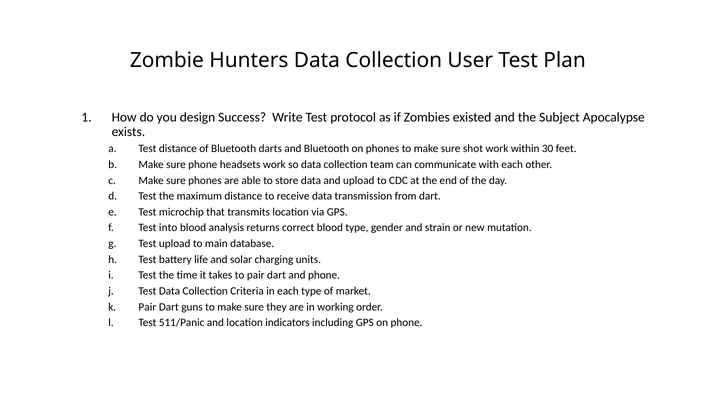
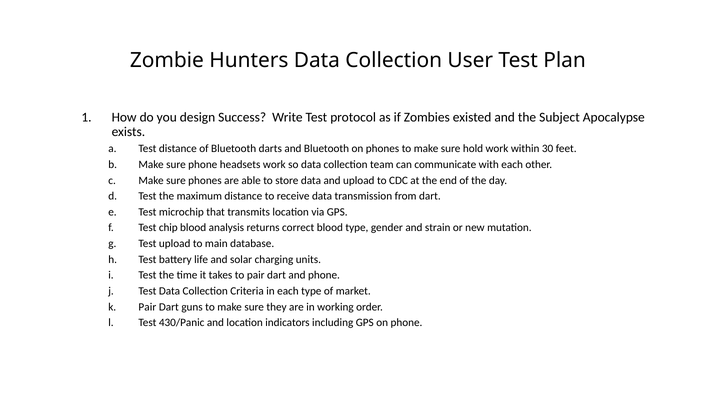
shot: shot -> hold (473, 149)
into: into -> chip (168, 228)
511/Panic: 511/Panic -> 430/Panic (182, 323)
